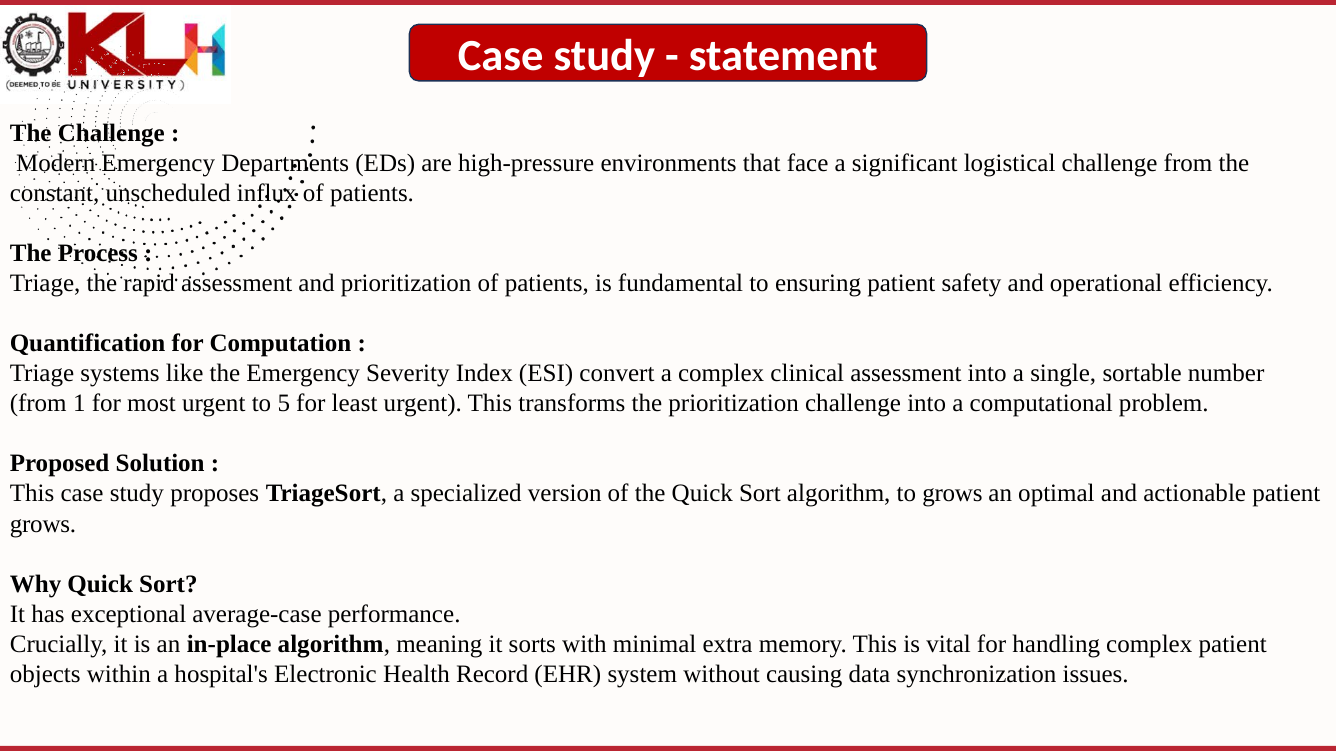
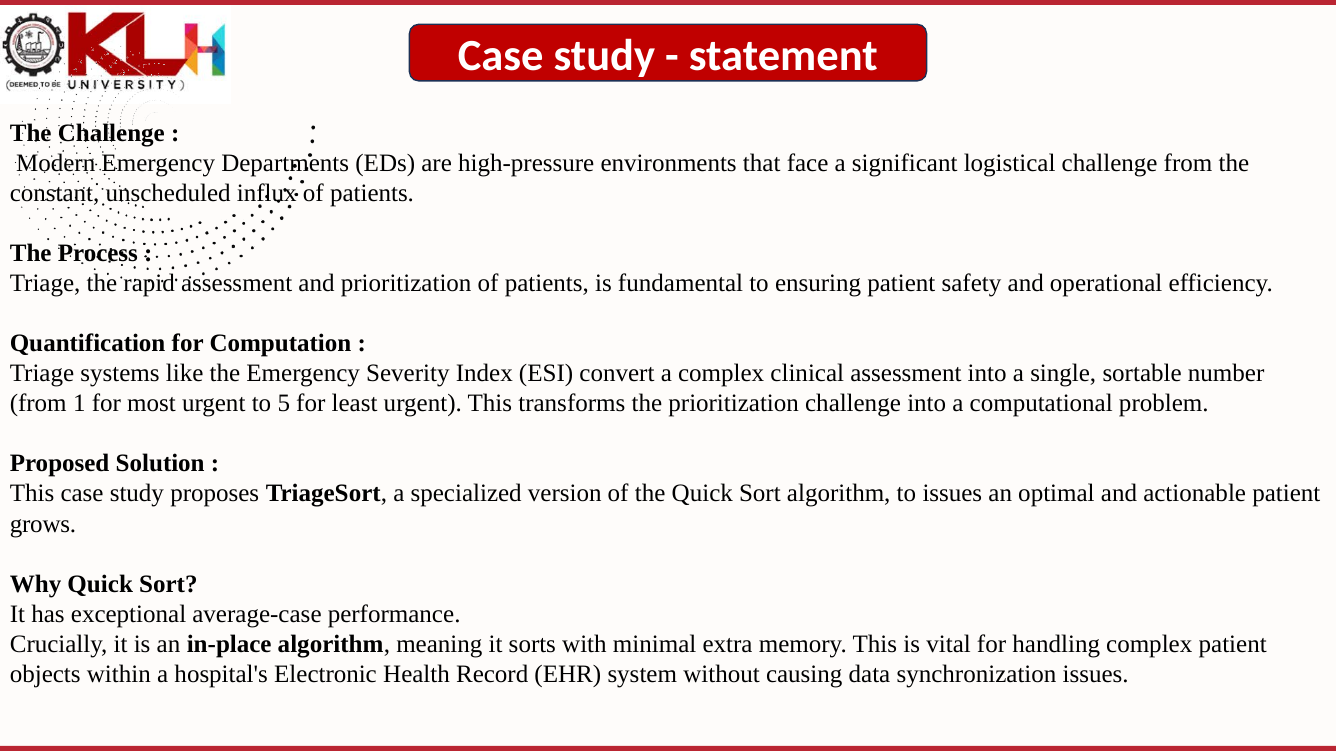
to grows: grows -> issues (952, 494)
